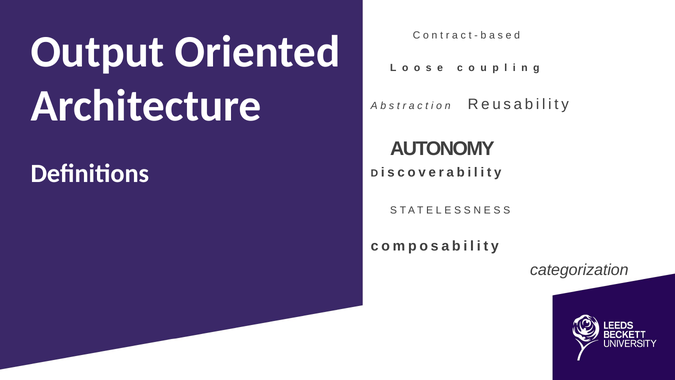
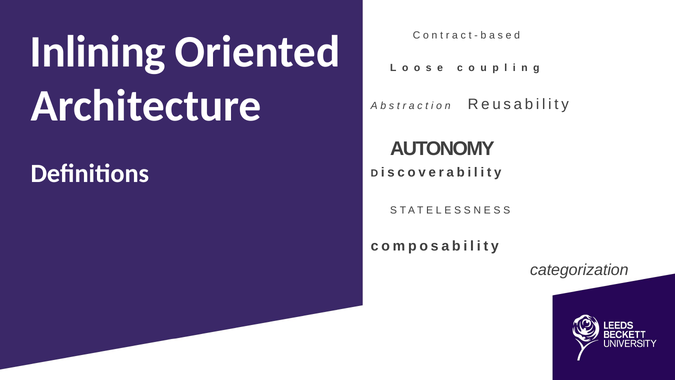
Output: Output -> Inlining (98, 52)
